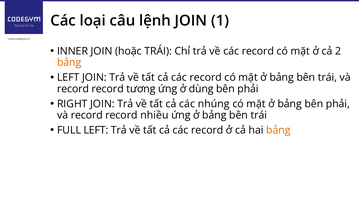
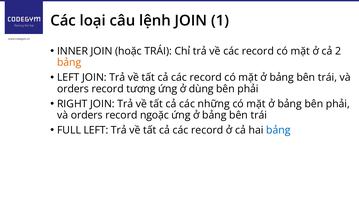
record: record -> orders (73, 89)
nhúng: nhúng -> những (214, 104)
record: record -> orders (87, 115)
nhiều: nhiều -> ngoặc (154, 115)
bảng colour: orange -> blue (278, 130)
